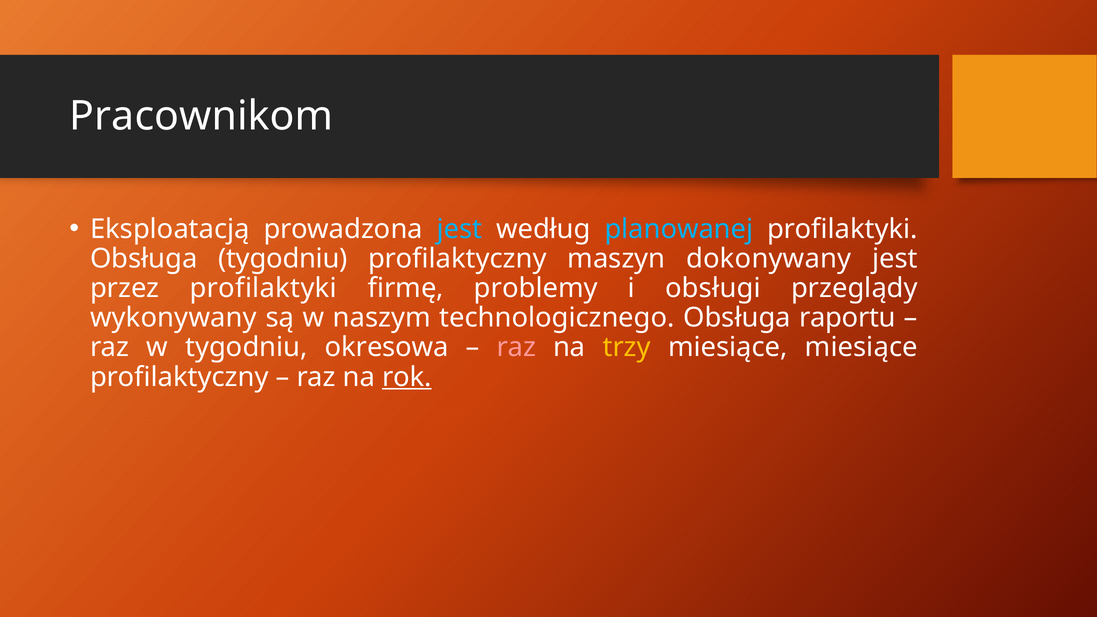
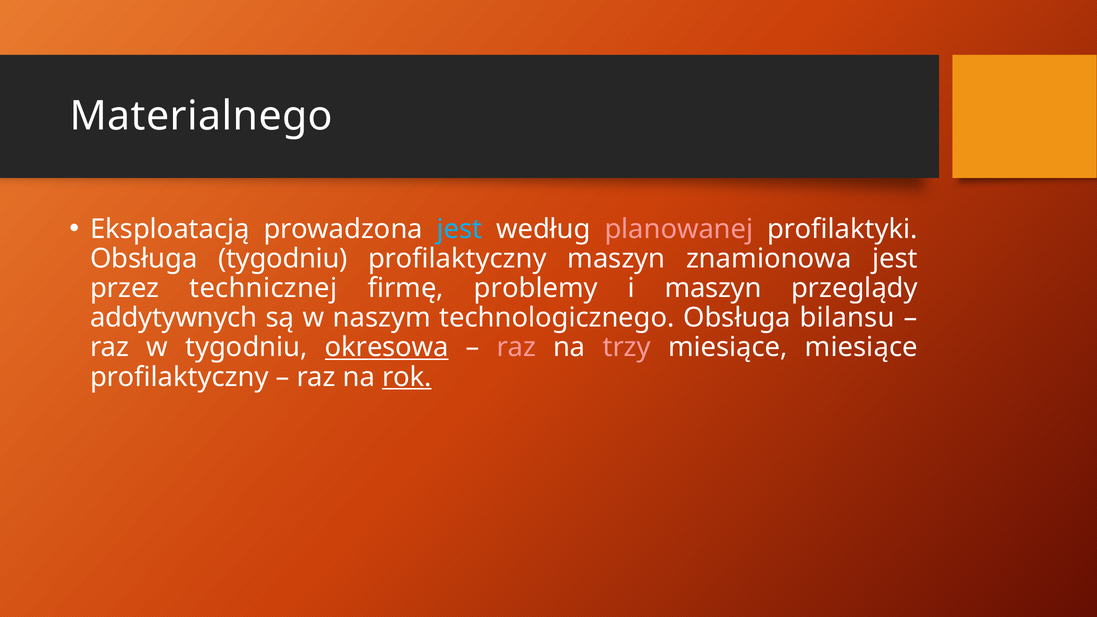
Pracownikom: Pracownikom -> Materialnego (201, 116)
planowanej colour: light blue -> pink (679, 229)
dokonywany: dokonywany -> znamionowa (769, 259)
przez profilaktyki: profilaktyki -> technicznej (263, 288)
i obsługi: obsługi -> maszyn (713, 288)
wykonywany: wykonywany -> addytywnych (174, 318)
raportu: raportu -> bilansu (847, 318)
okresowa underline: none -> present (387, 347)
trzy colour: yellow -> pink (627, 347)
